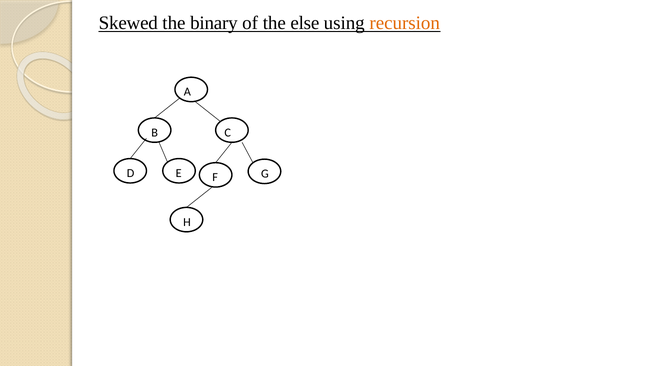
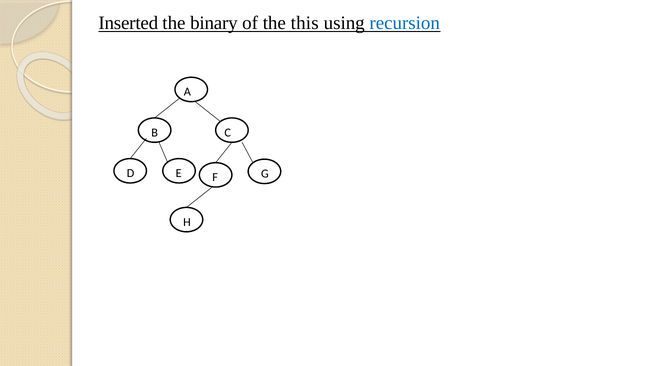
Skewed: Skewed -> Inserted (128, 23)
else: else -> this (305, 23)
recursion colour: orange -> blue (405, 23)
